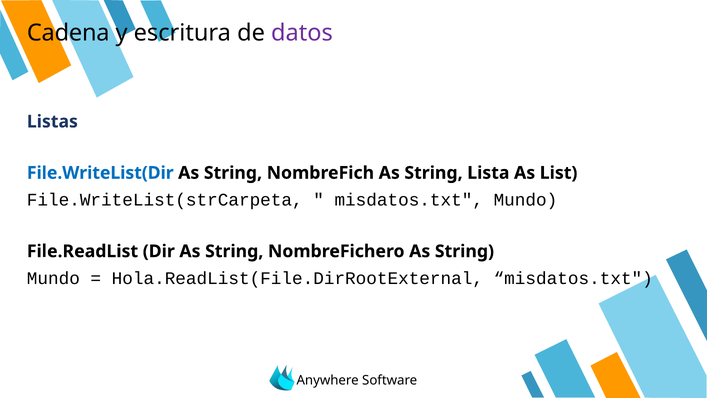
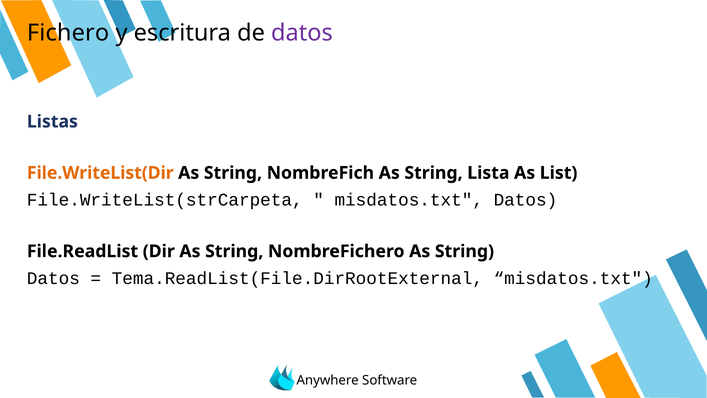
Cadena: Cadena -> Fichero (68, 33)
File.WriteList(Dir colour: blue -> orange (100, 173)
misdatos.txt Mundo: Mundo -> Datos (525, 200)
Mundo: Mundo -> Datos (53, 278)
Hola.ReadList(File.DirRootExternal: Hola.ReadList(File.DirRootExternal -> Tema.ReadList(File.DirRootExternal (297, 278)
